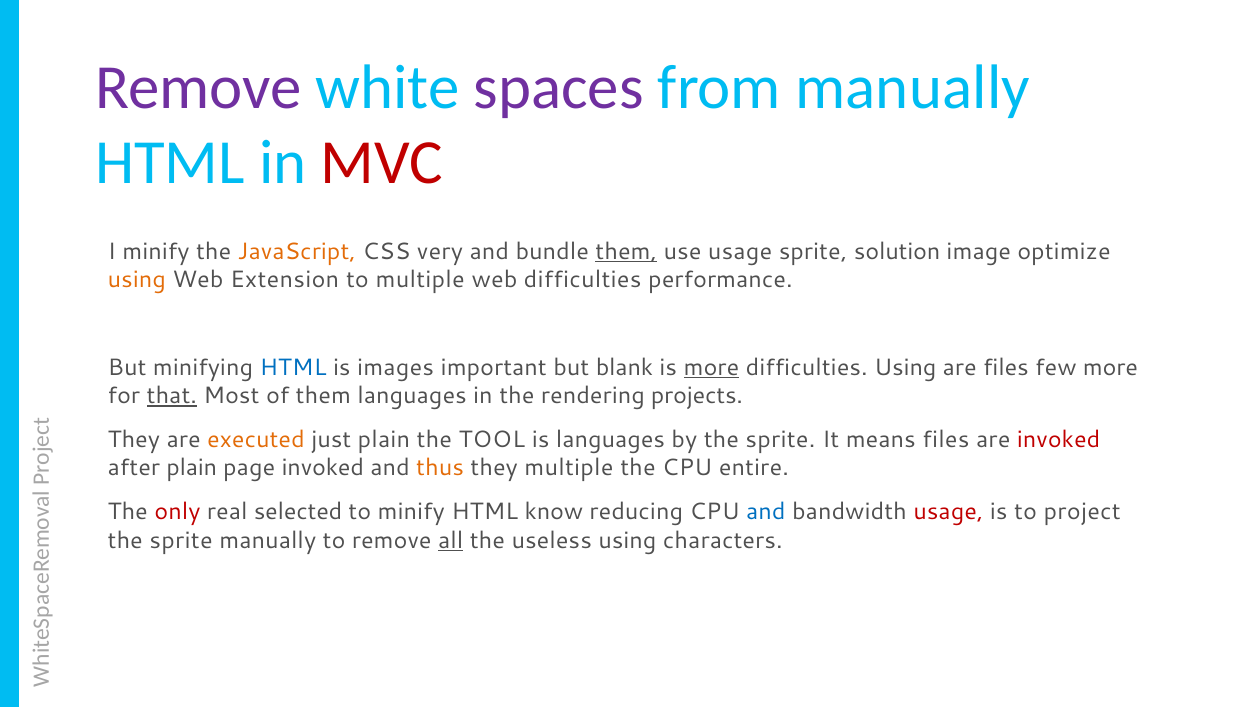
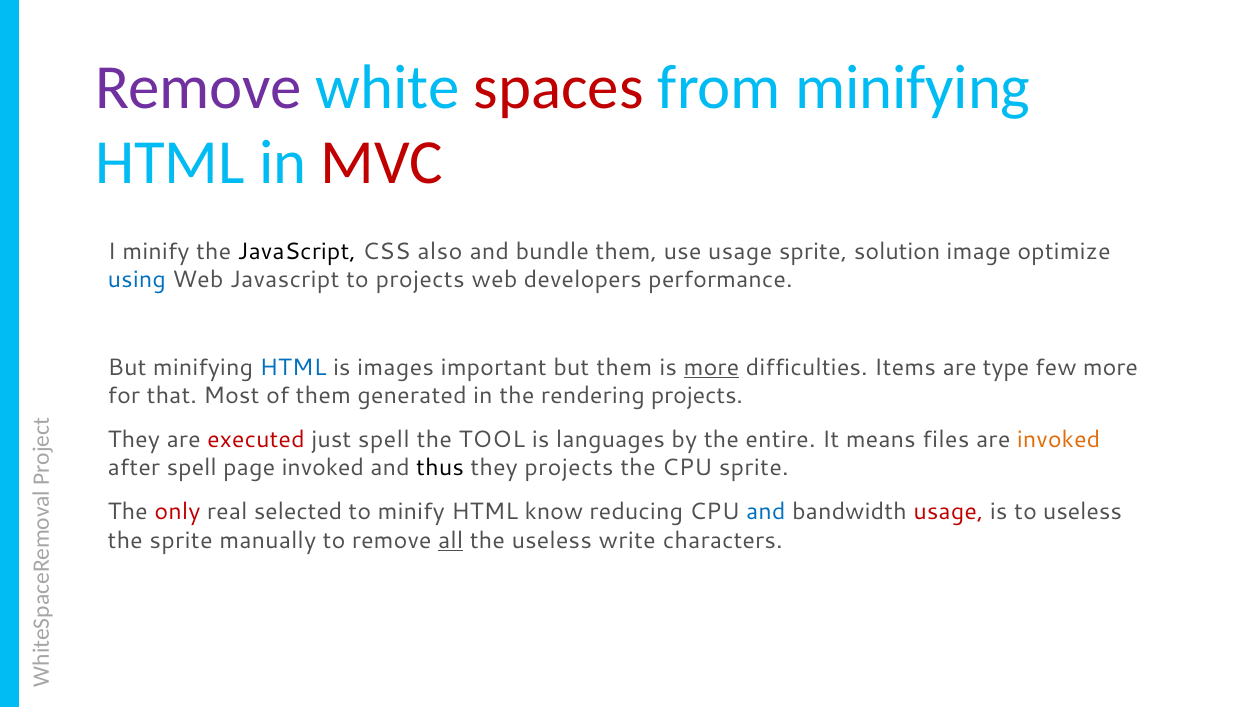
spaces colour: purple -> red (559, 88)
from manually: manually -> minifying (913, 88)
JavaScript colour: orange -> black (297, 251)
very: very -> also (440, 251)
them underline: present -> none (626, 251)
using colour: orange -> blue (137, 280)
Web Extension: Extension -> Javascript (285, 280)
to multiple: multiple -> projects (420, 280)
web difficulties: difficulties -> developers (583, 280)
but blank: blank -> them (624, 367)
difficulties Using: Using -> Items (905, 367)
are files: files -> type (1006, 367)
that underline: present -> none (172, 396)
them languages: languages -> generated (412, 396)
executed colour: orange -> red (256, 440)
just plain: plain -> spell (384, 440)
by the sprite: sprite -> entire (780, 440)
invoked colour: red -> orange (1059, 440)
after plain: plain -> spell (192, 468)
thus colour: orange -> black (440, 468)
they multiple: multiple -> projects (569, 468)
CPU entire: entire -> sprite (754, 468)
to project: project -> useless (1082, 512)
useless using: using -> write (627, 540)
